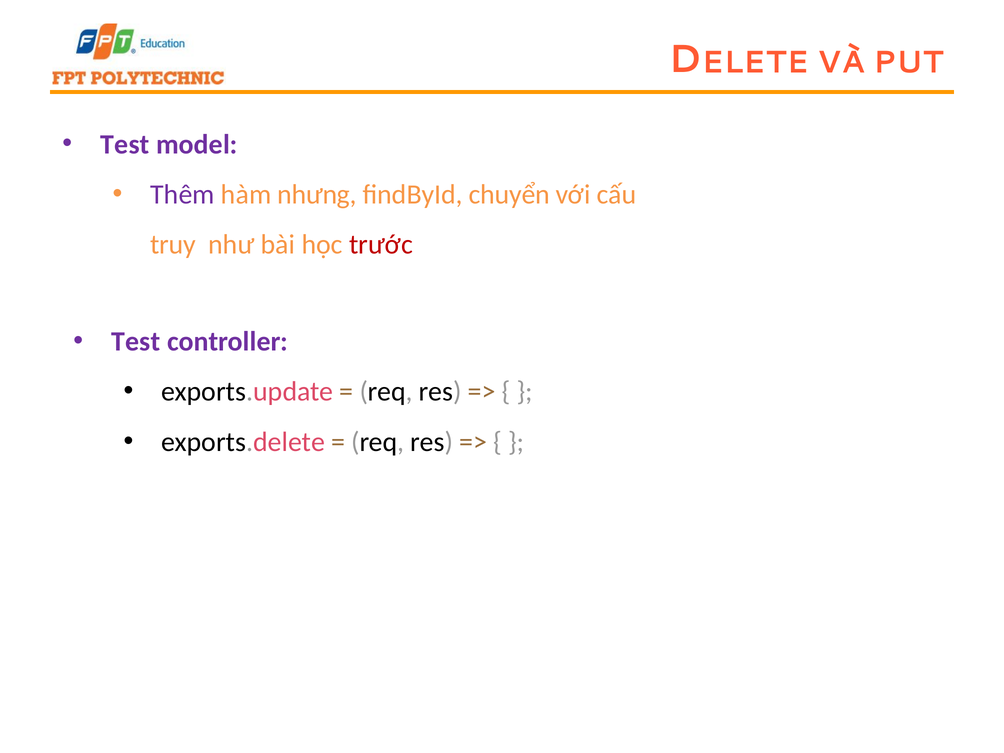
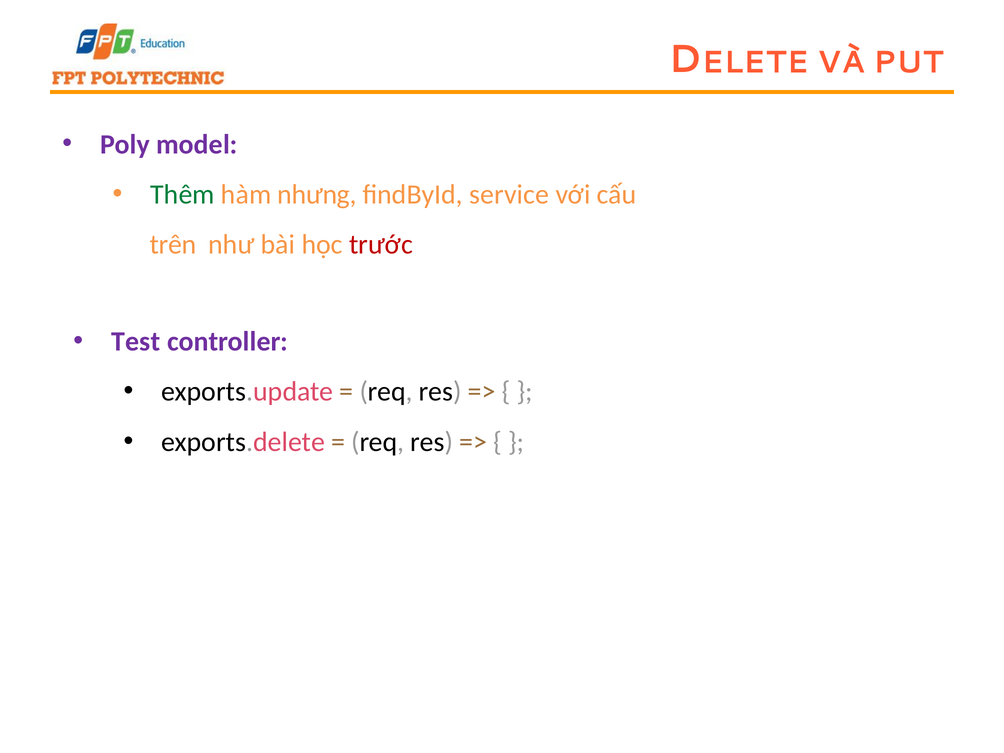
Test: Test -> Poly (125, 144)
Thêm colour: purple -> green (182, 195)
chuyển: chuyển -> service (509, 195)
truy: truy -> trên (173, 245)
